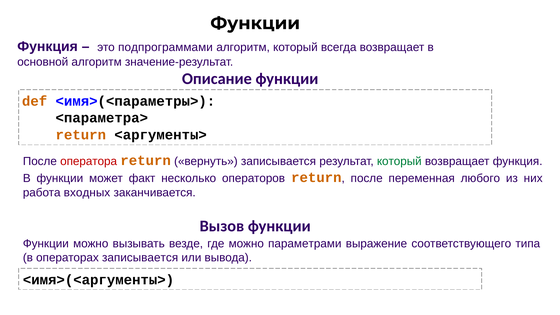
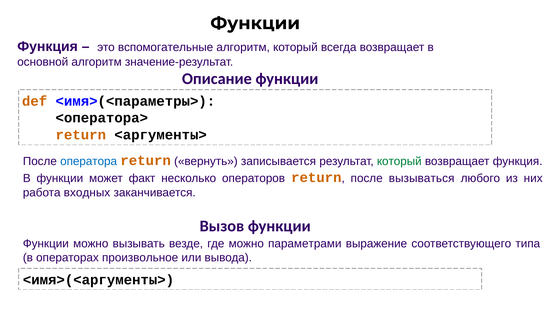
подпрограммами: подпрограммами -> вспомогательные (166, 47)
<параметра>: <параметра> -> <оператора> (102, 118)
оператора colour: red -> blue (89, 161)
переменная: переменная -> вызываться (422, 178)
операторах записывается: записывается -> произвольное (140, 258)
